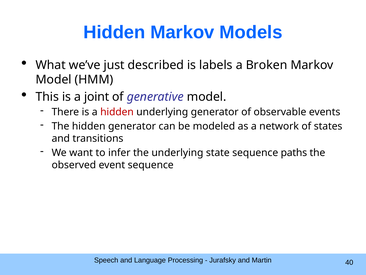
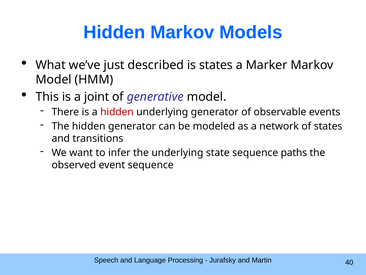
is labels: labels -> states (216, 65)
Broken: Broken -> Marker (267, 65)
